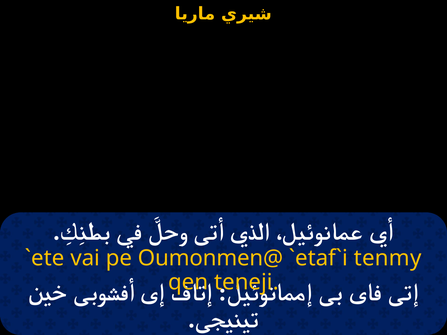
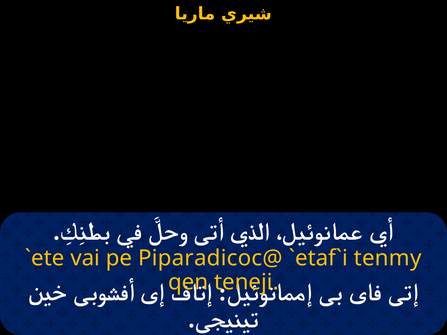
Oumonmen@: Oumonmen@ -> Piparadicoc@ (210, 258)
